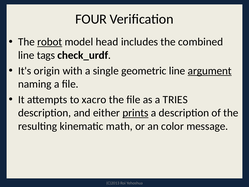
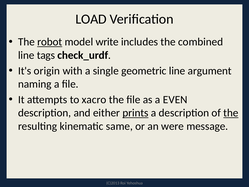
FOUR: FOUR -> LOAD (91, 19)
head: head -> write (107, 42)
argument underline: present -> none (210, 71)
TRIES: TRIES -> EVEN (175, 99)
the underline: none -> present (231, 113)
math: math -> same (119, 126)
color: color -> were (173, 126)
